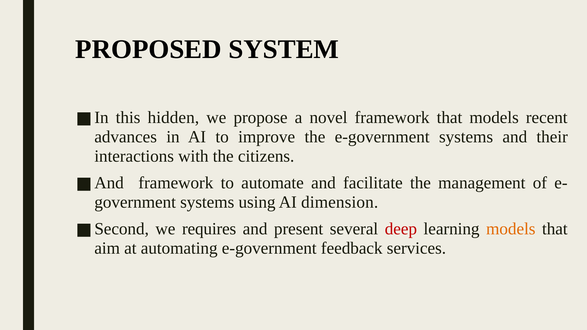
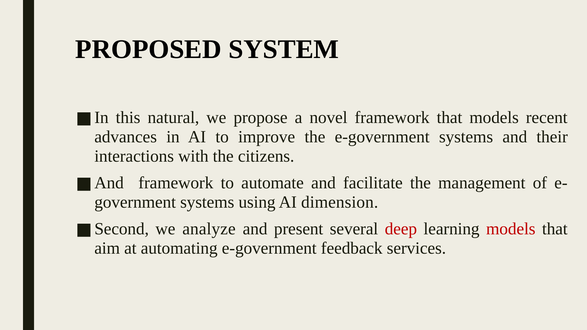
hidden: hidden -> natural (173, 118)
requires: requires -> analyze (209, 229)
models colour: orange -> red (511, 229)
